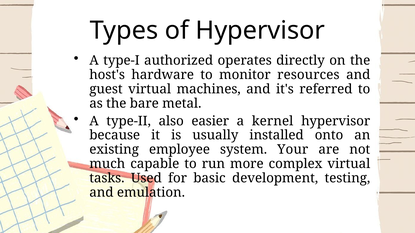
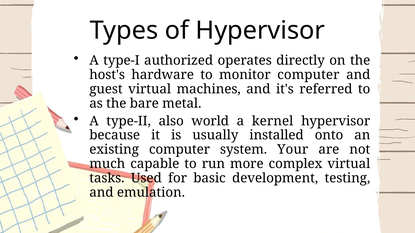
monitor resources: resources -> computer (308, 75)
easier: easier -> world (210, 121)
existing employee: employee -> computer (180, 150)
